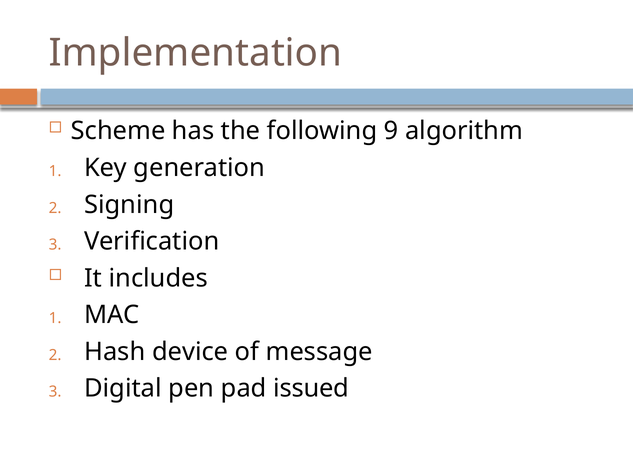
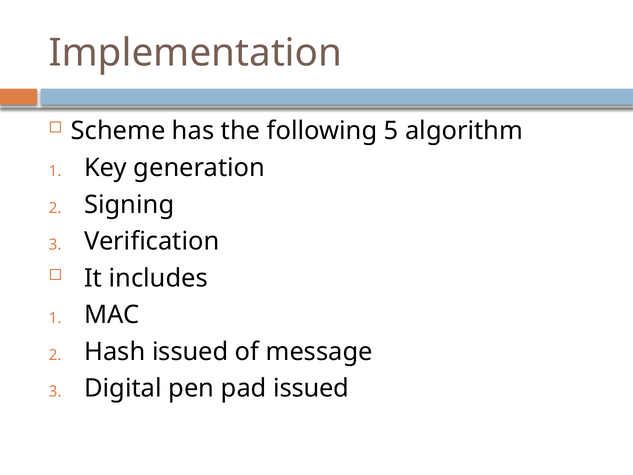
9: 9 -> 5 (391, 131)
Hash device: device -> issued (190, 352)
